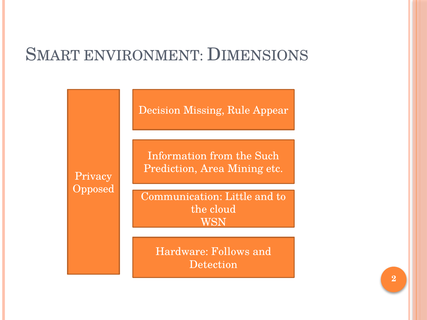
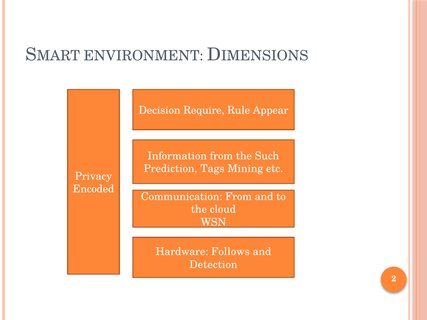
Missing: Missing -> Require (204, 110)
Area: Area -> Tags (212, 169)
Opposed: Opposed -> Encoded (93, 189)
Communication Little: Little -> From (239, 197)
